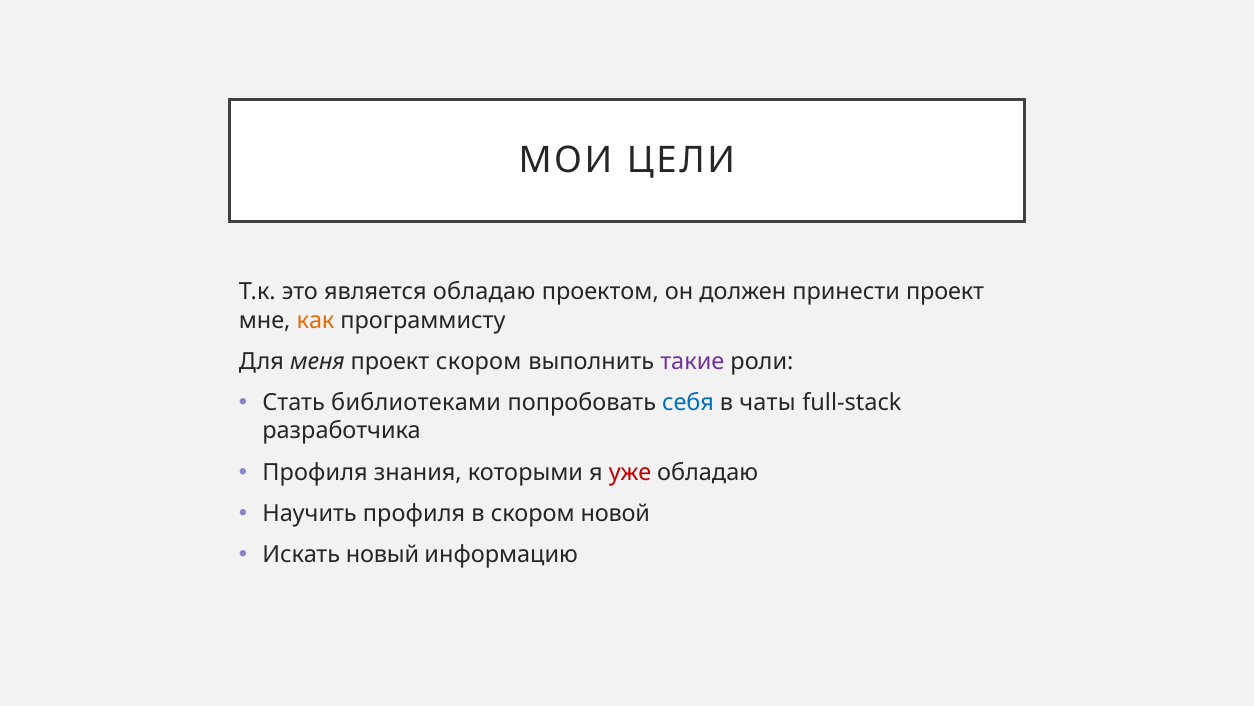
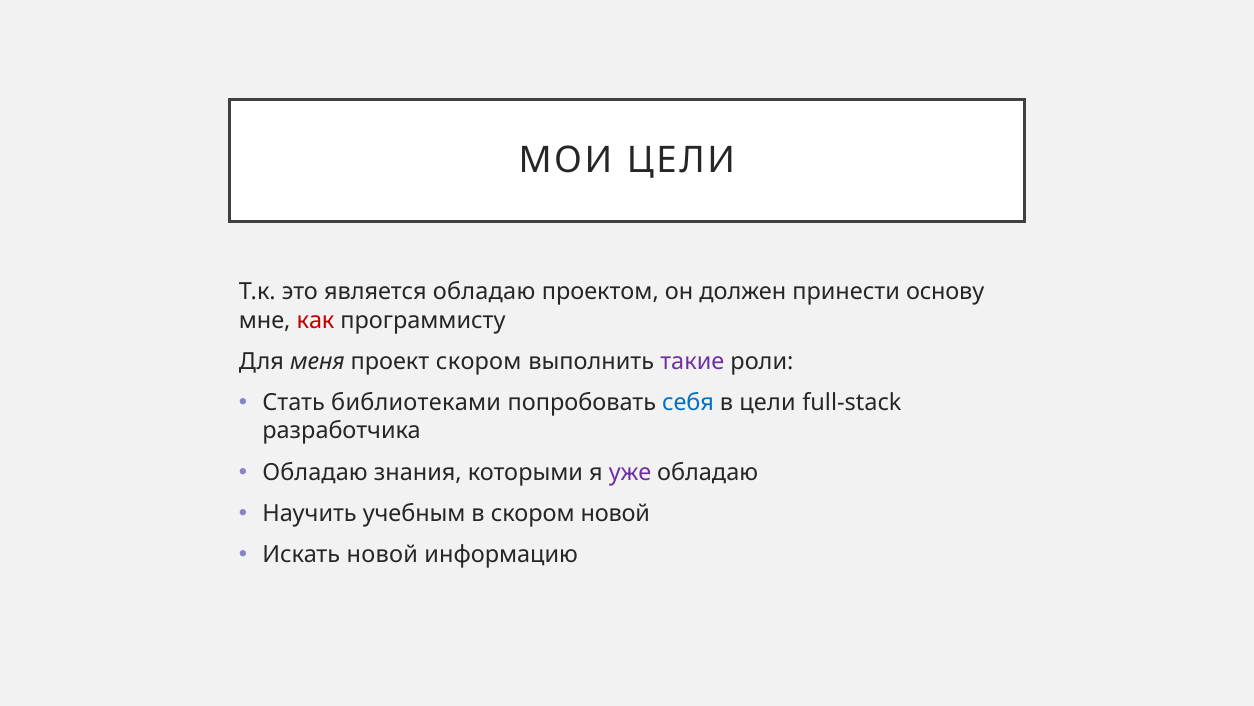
принести проект: проект -> основу (945, 292)
как colour: orange -> red (316, 320)
в чаты: чаты -> цели (768, 403)
Профиля: Профиля -> Обладаю (315, 472)
уже colour: red -> purple (630, 472)
Научить профиля: профиля -> учебным (414, 513)
Искать новый: новый -> новой (382, 555)
